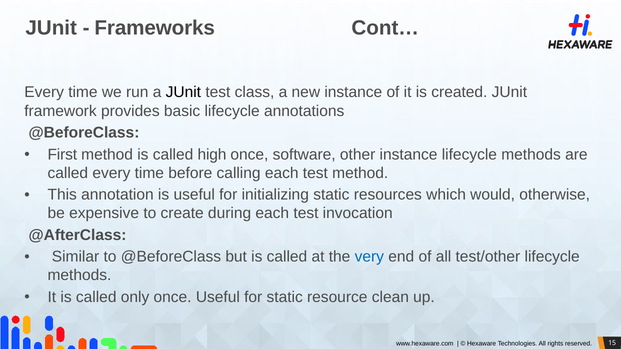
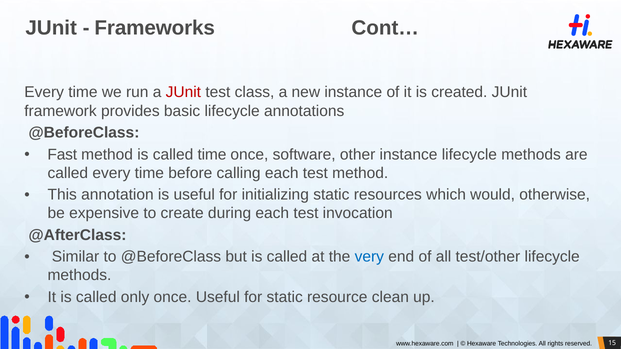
JUnit colour: black -> red (183, 92)
First: First -> Fast (62, 155)
called high: high -> time (212, 155)
